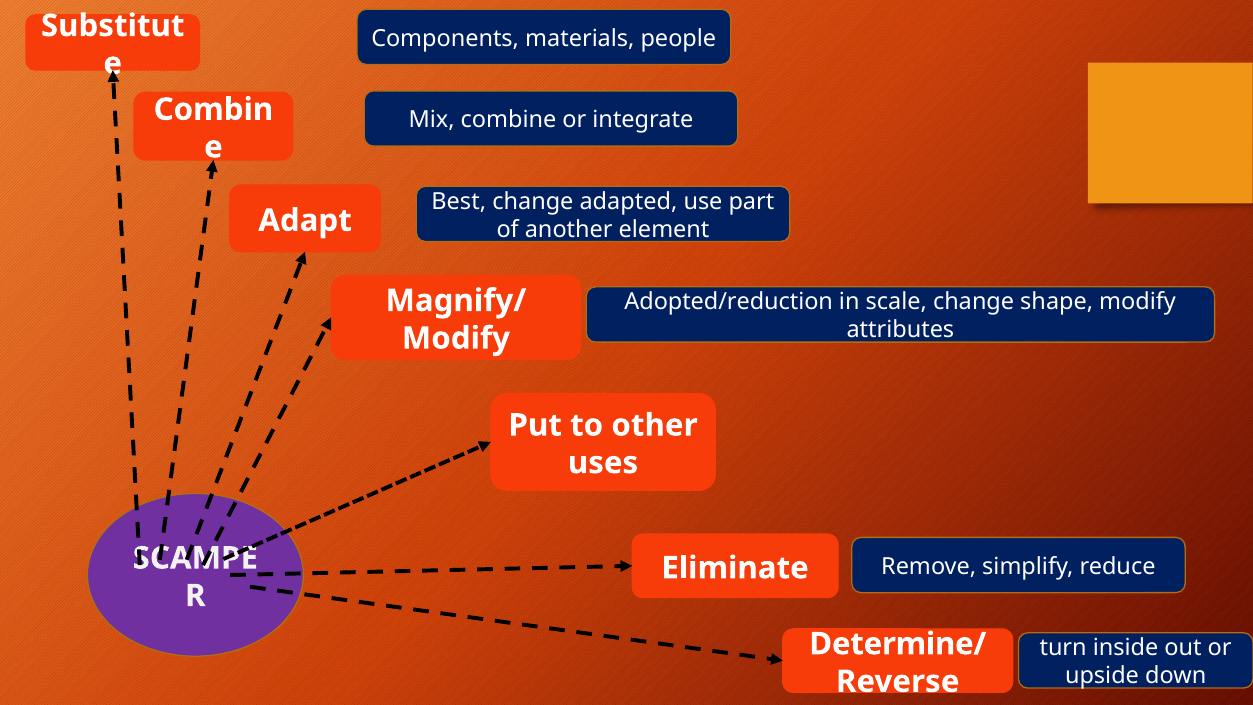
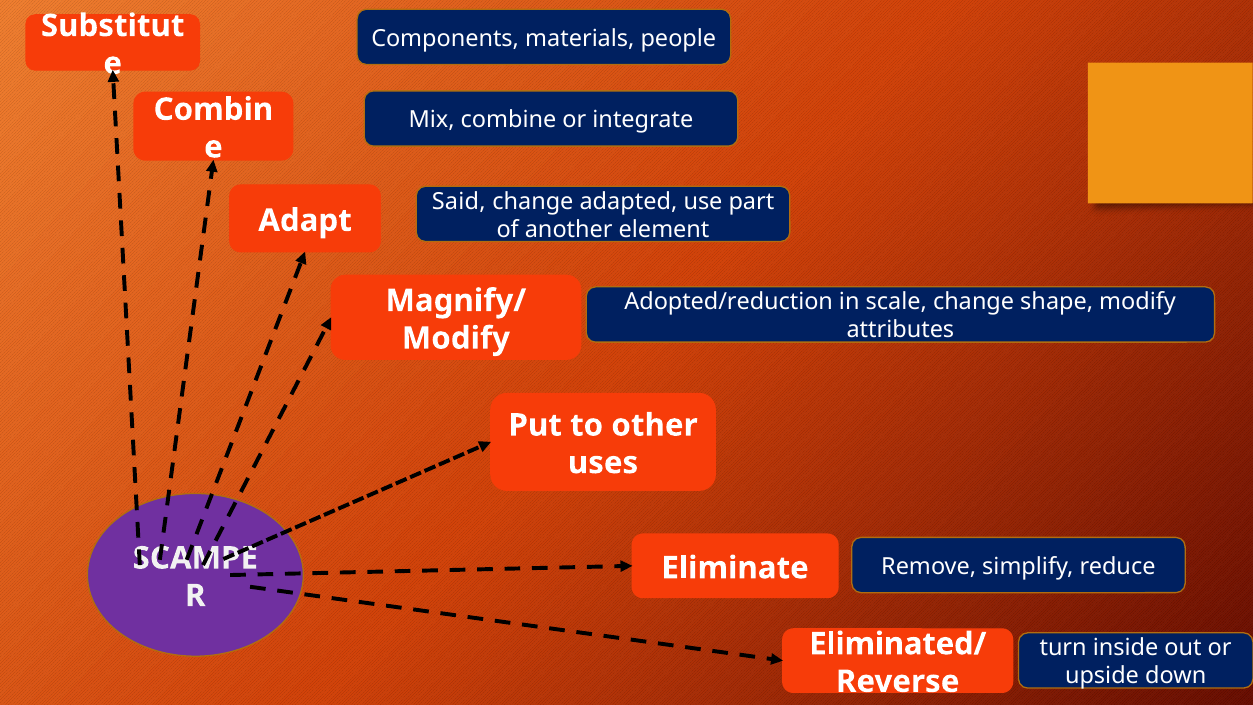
Best: Best -> Said (459, 201)
Determine/: Determine/ -> Eliminated/ (898, 644)
